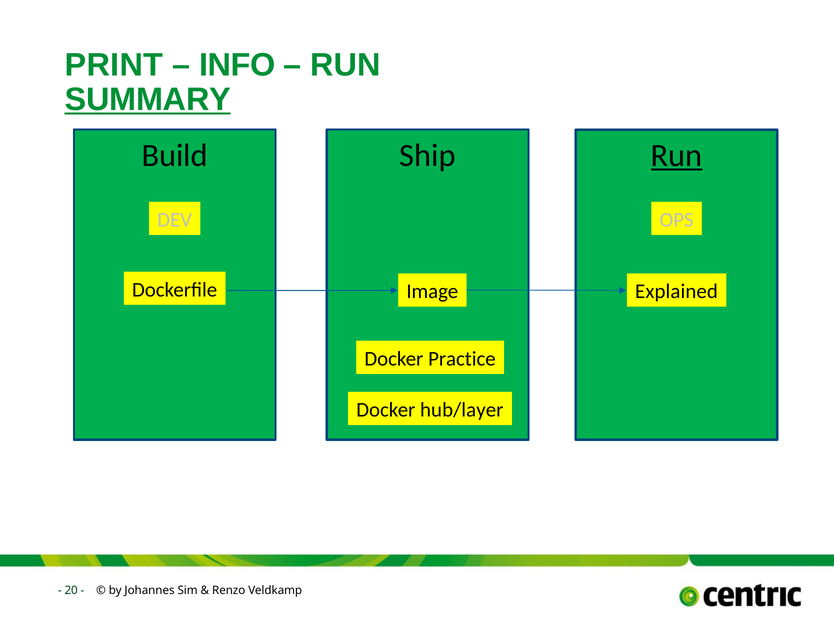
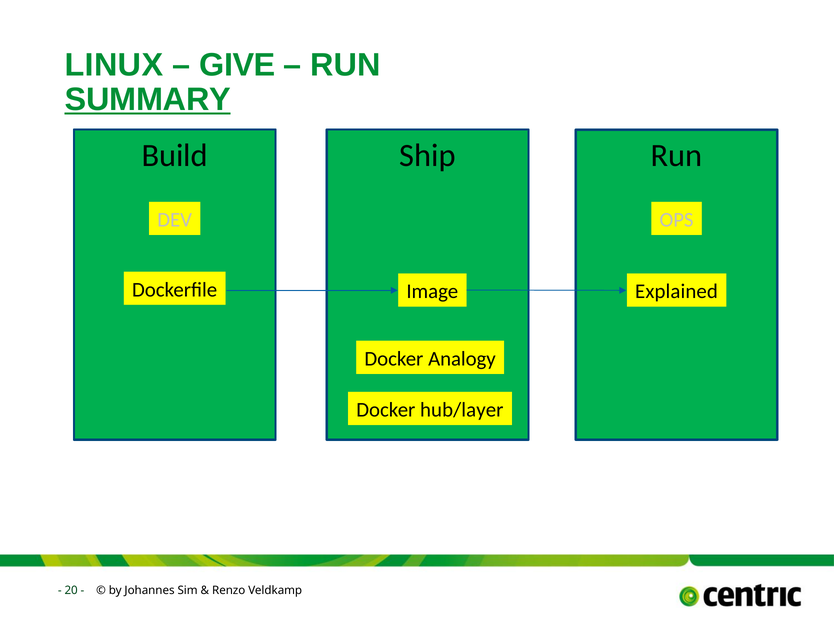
PRINT: PRINT -> LINUX (114, 65)
INFO: INFO -> GIVE (237, 65)
Run underline: present -> none (677, 155)
Practice: Practice -> Analogy (462, 359)
